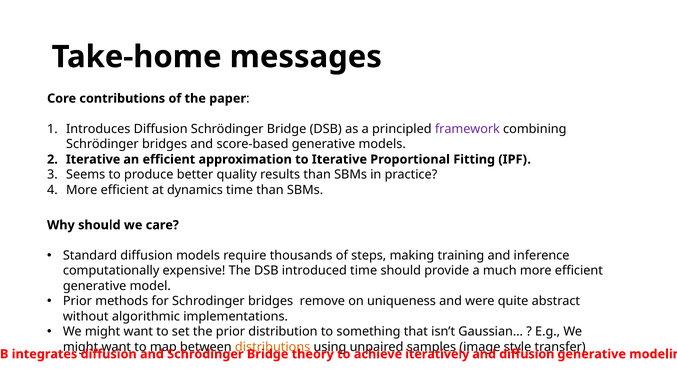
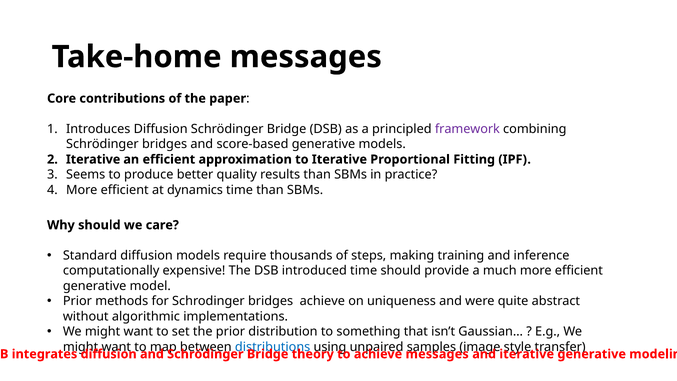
bridges remove: remove -> achieve (322, 301)
distributions colour: orange -> blue (273, 347)
achieve iteratively: iteratively -> messages (437, 354)
and diffusion: diffusion -> iterative (527, 354)
